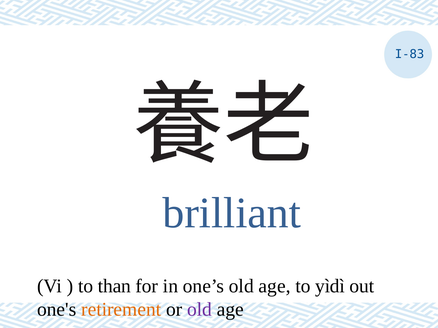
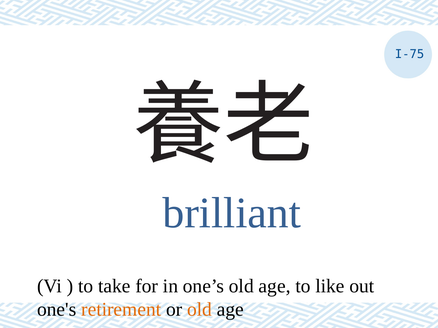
I-83: I-83 -> I-75 (410, 54)
than: than -> take (114, 286)
yìdì: yìdì -> like (330, 286)
old colour: purple -> orange (200, 310)
